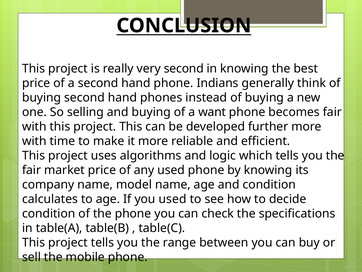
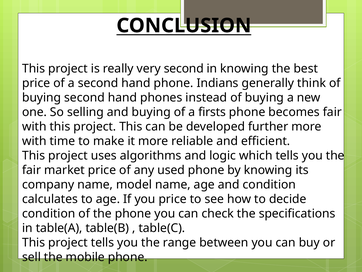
want: want -> firsts (212, 112)
you used: used -> price (173, 199)
